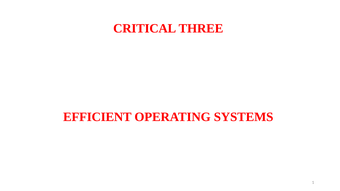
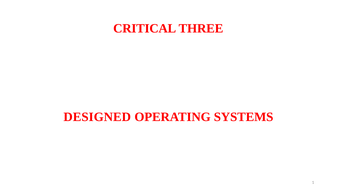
EFFICIENT: EFFICIENT -> DESIGNED (97, 117)
